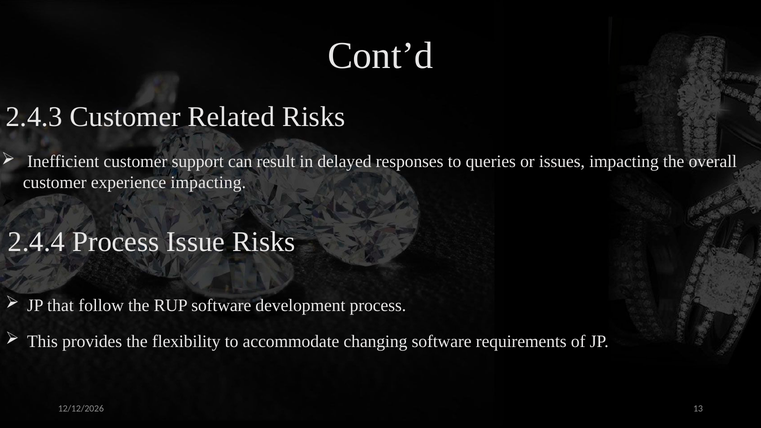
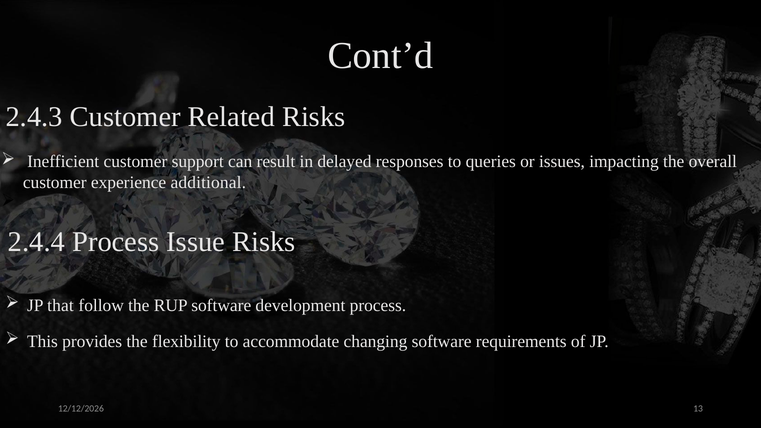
experience impacting: impacting -> additional (208, 183)
